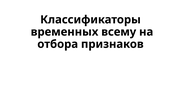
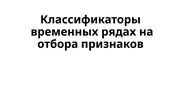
всему: всему -> рядах (119, 32)
